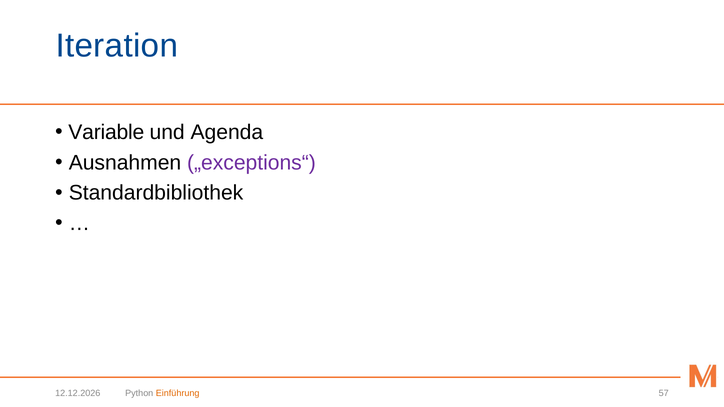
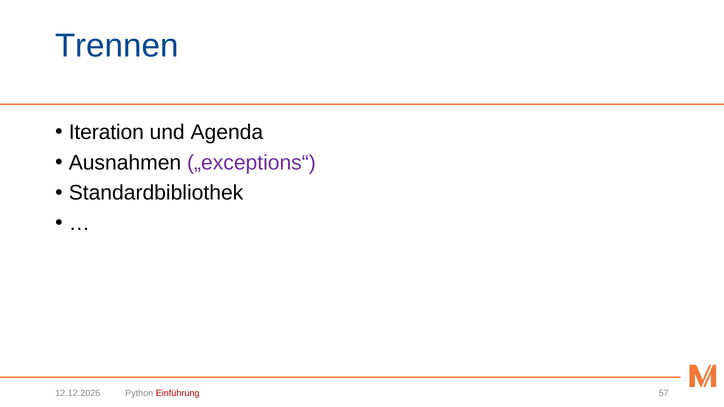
Iteration: Iteration -> Trennen (117, 46)
Variable: Variable -> Iteration (106, 132)
Einführung colour: orange -> red (178, 393)
